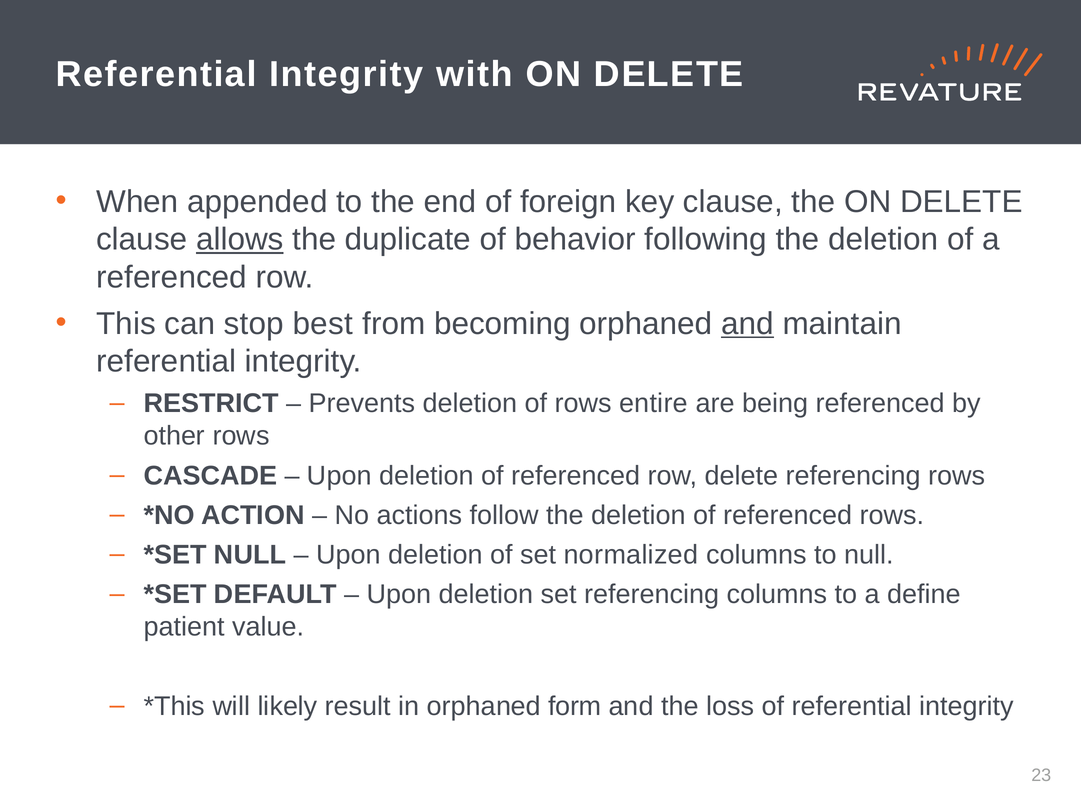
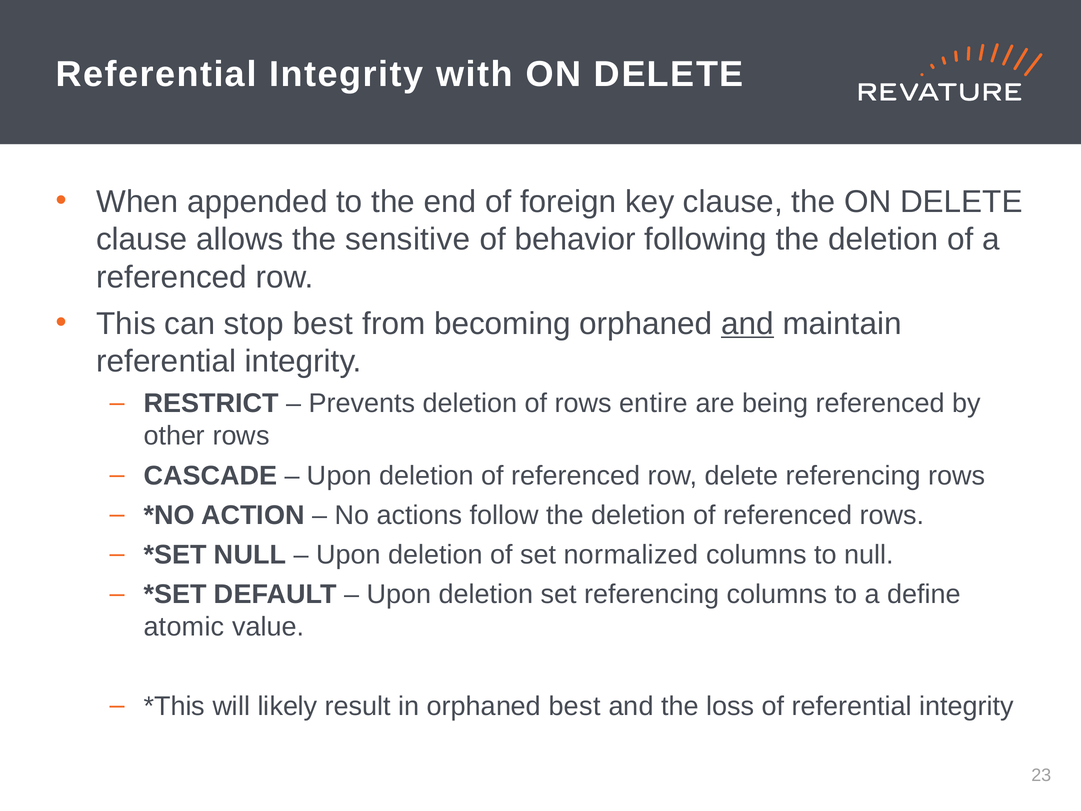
allows underline: present -> none (240, 239)
duplicate: duplicate -> sensitive (408, 239)
patient: patient -> atomic (184, 627)
orphaned form: form -> best (575, 706)
